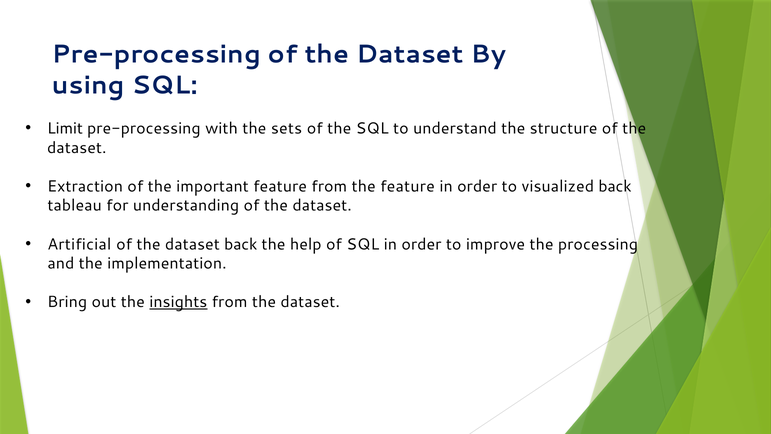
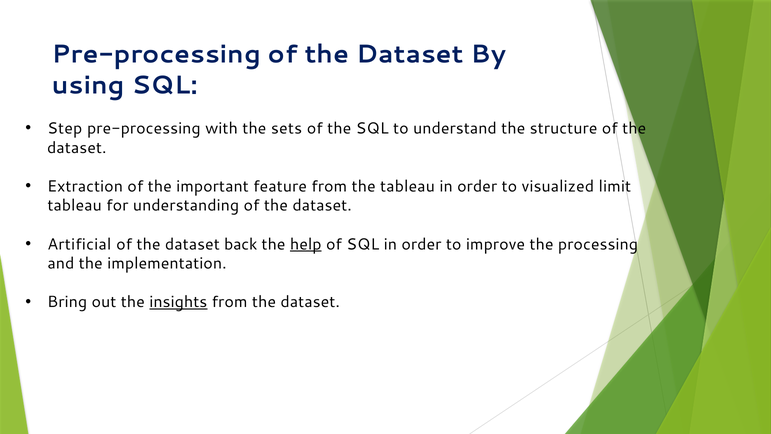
Limit: Limit -> Step (65, 128)
the feature: feature -> tableau (407, 186)
visualized back: back -> limit (615, 186)
help underline: none -> present (306, 244)
